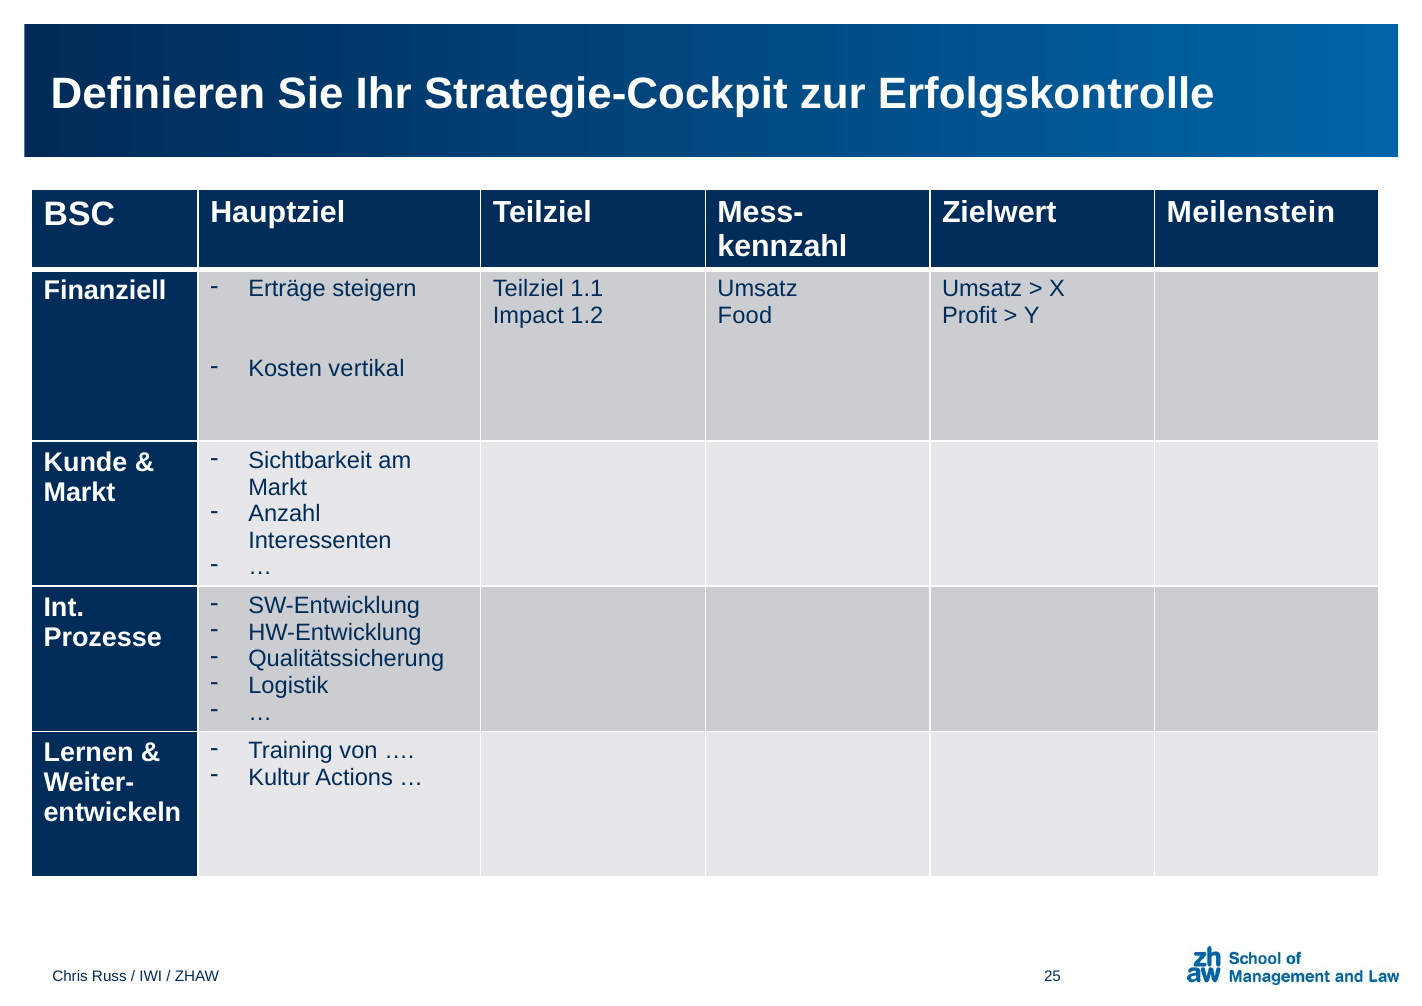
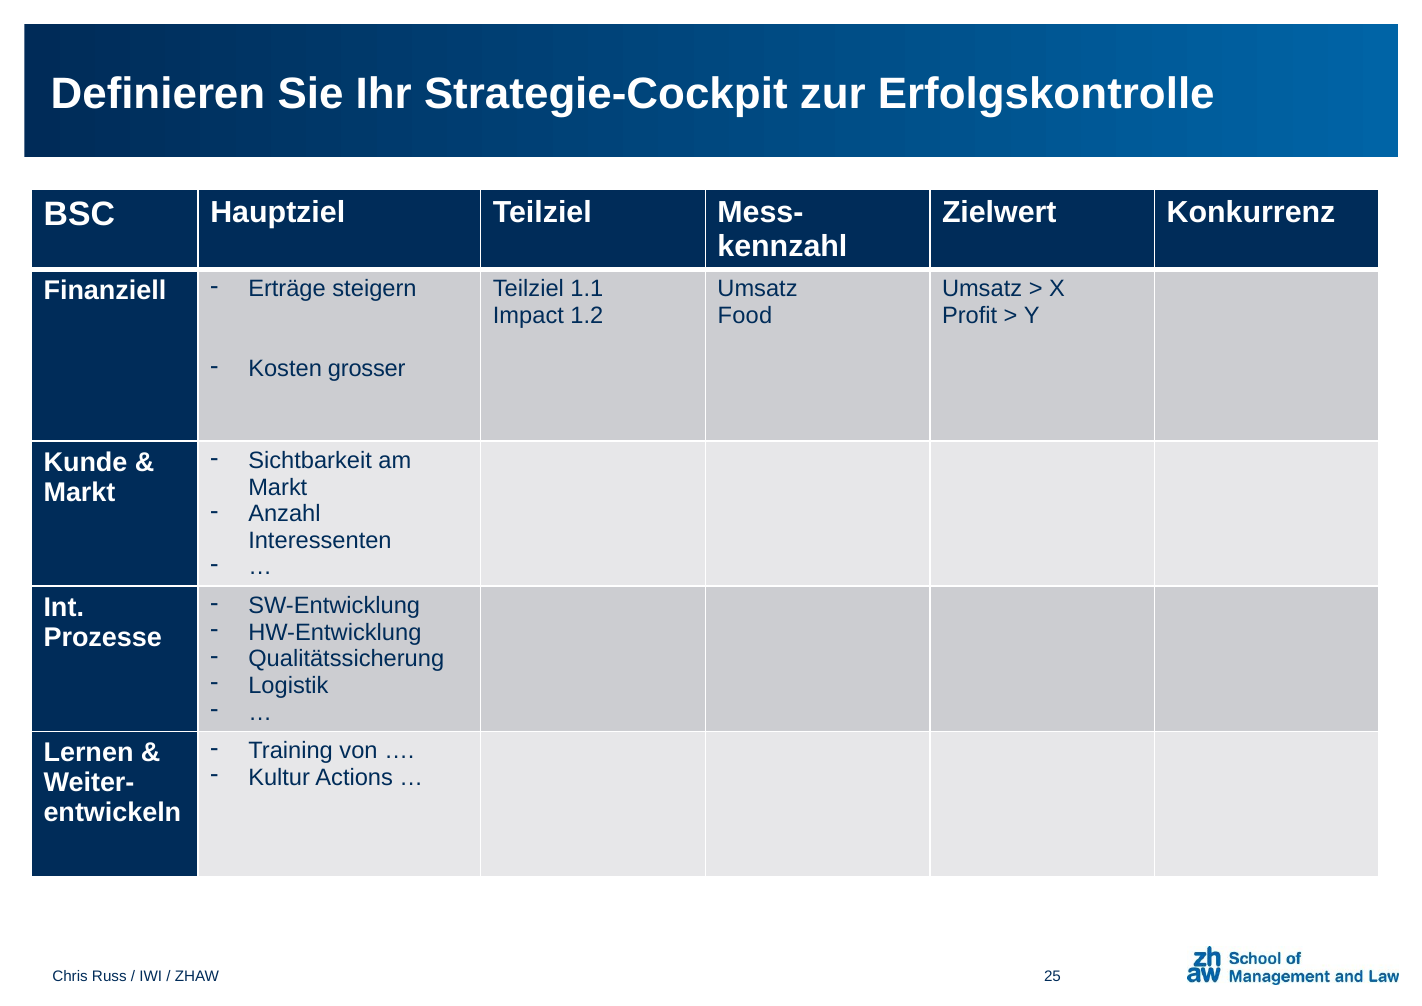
Meilenstein: Meilenstein -> Konkurrenz (1251, 213)
vertikal: vertikal -> grosser (367, 369)
